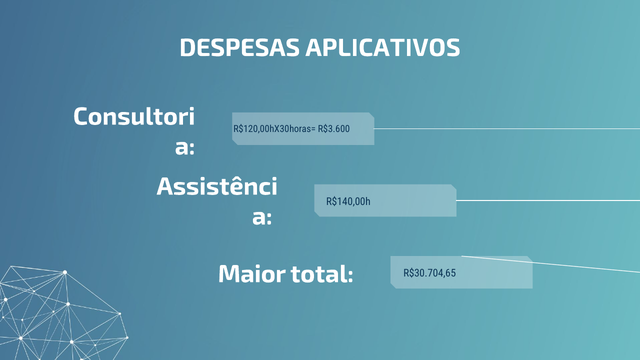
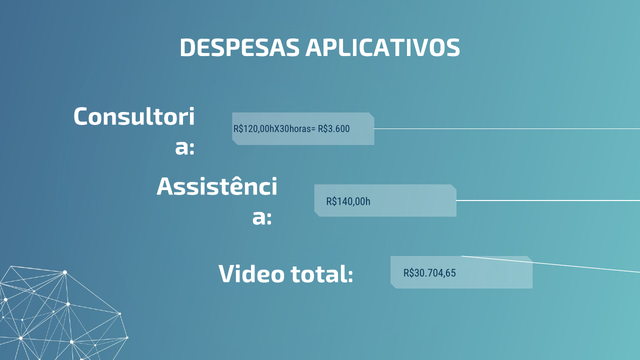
Maior: Maior -> Video (252, 274)
